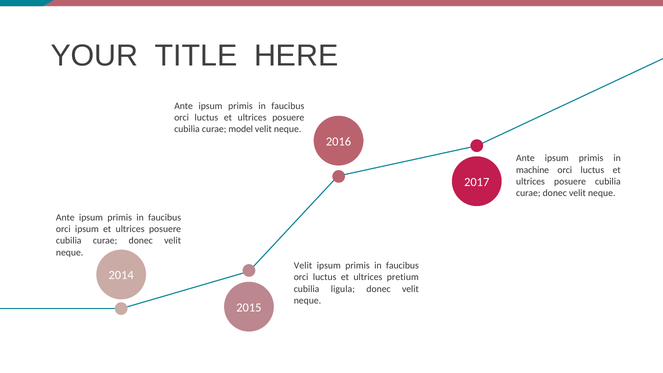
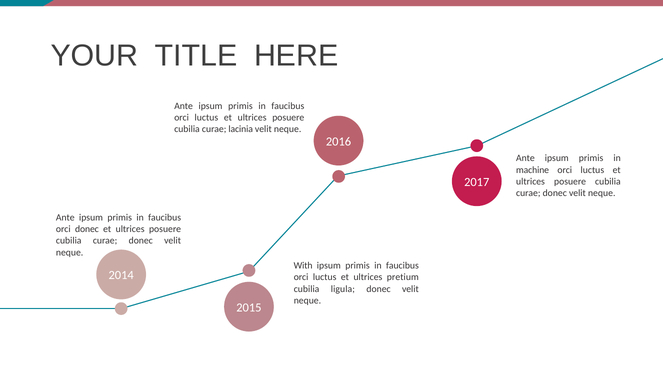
model: model -> lacinia (241, 129)
orci ipsum: ipsum -> donec (87, 229)
Velit: Velit -> With (303, 266)
